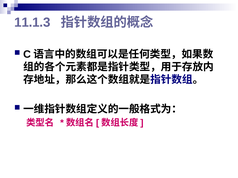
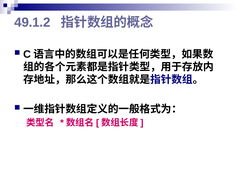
11.1.3: 11.1.3 -> 49.1.2 (32, 22)
